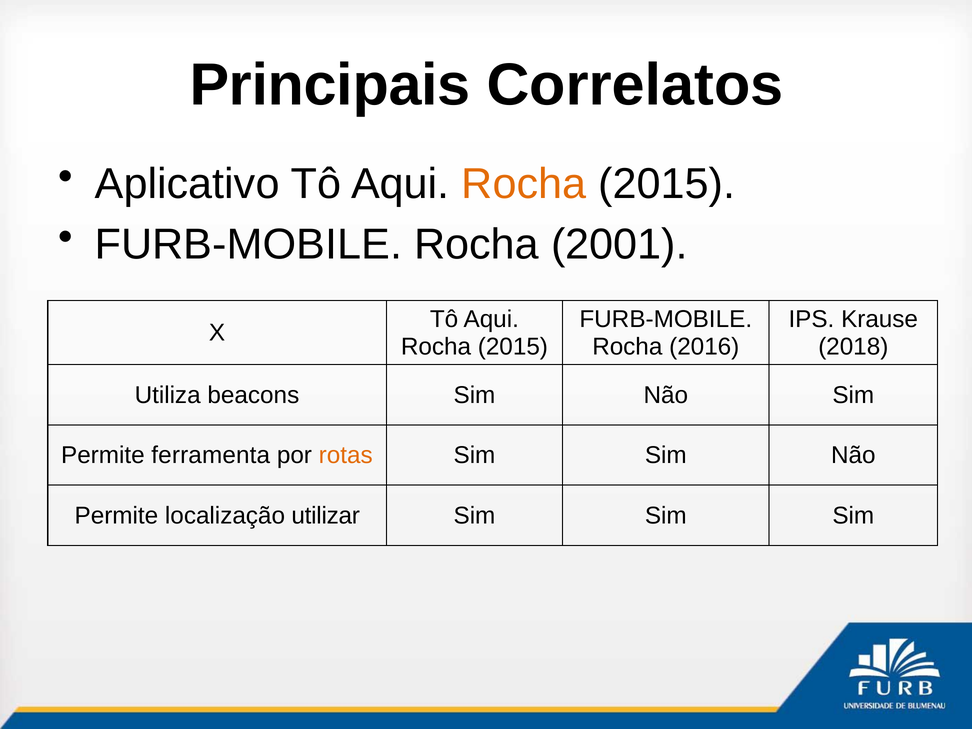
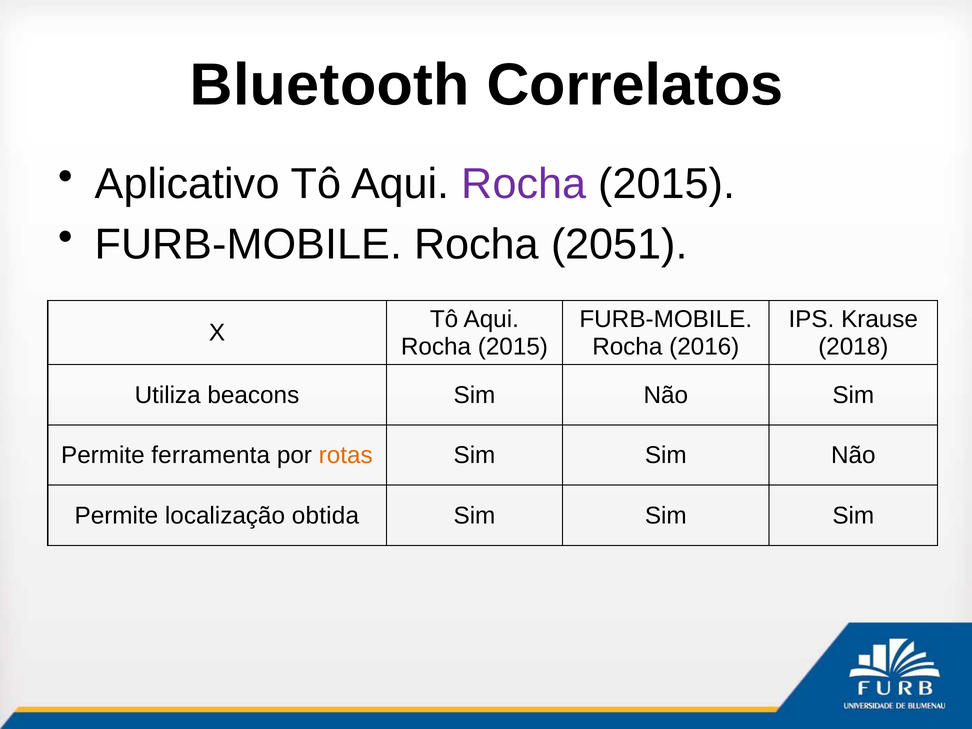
Principais: Principais -> Bluetooth (330, 85)
Rocha colour: orange -> purple (524, 184)
2001: 2001 -> 2051 (619, 244)
utilizar: utilizar -> obtida (325, 516)
